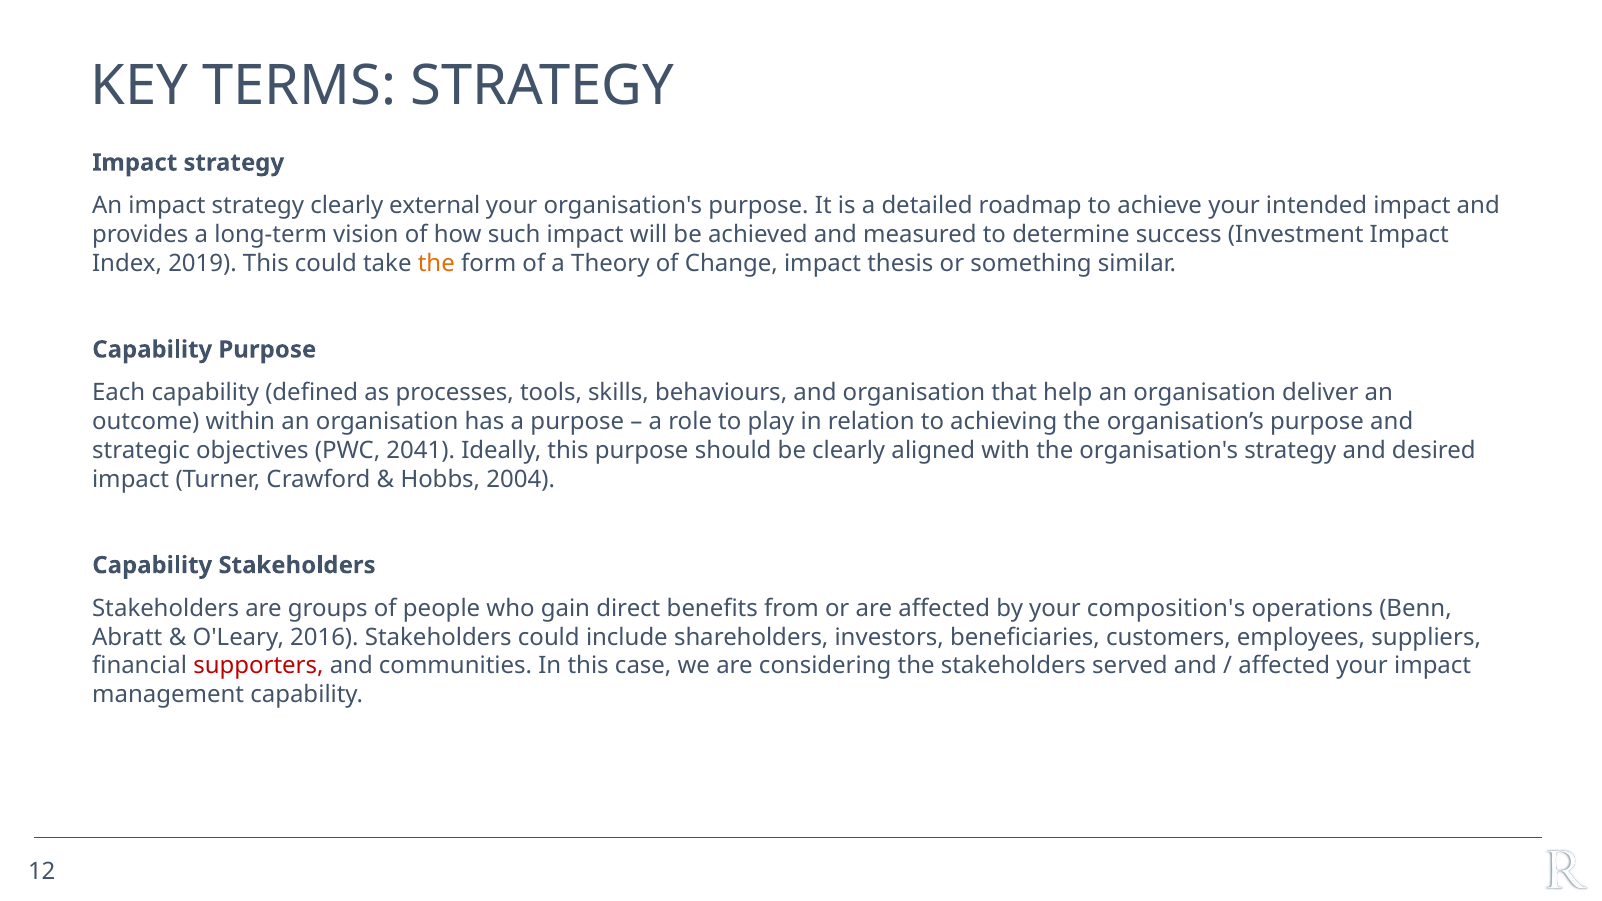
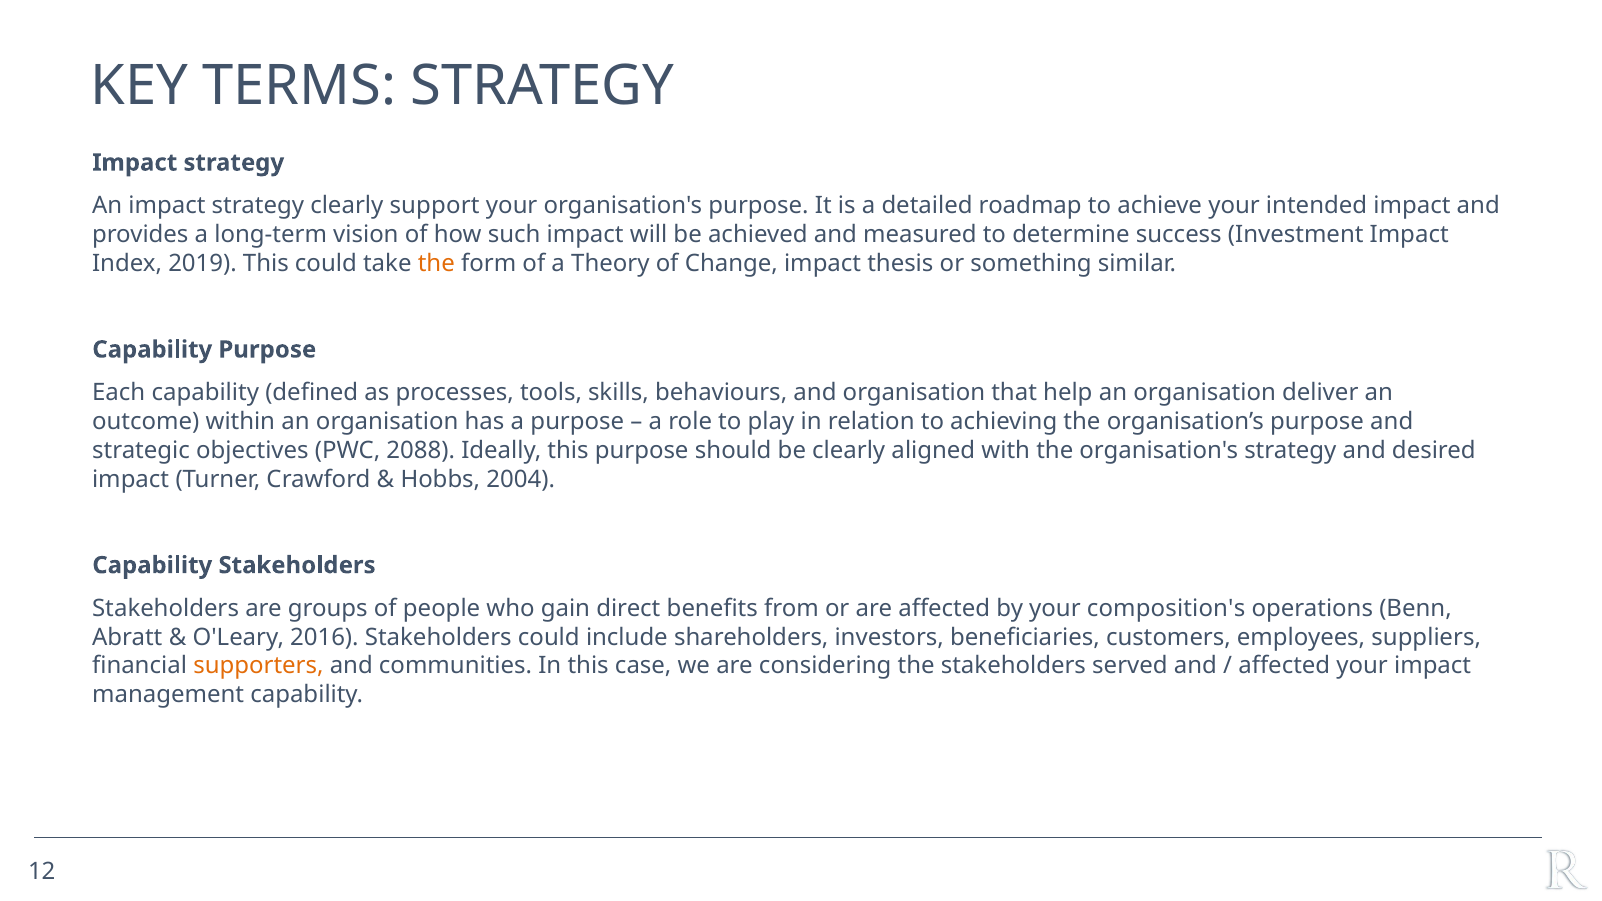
external: external -> support (435, 206)
2041: 2041 -> 2088 (421, 450)
supporters colour: red -> orange (258, 666)
